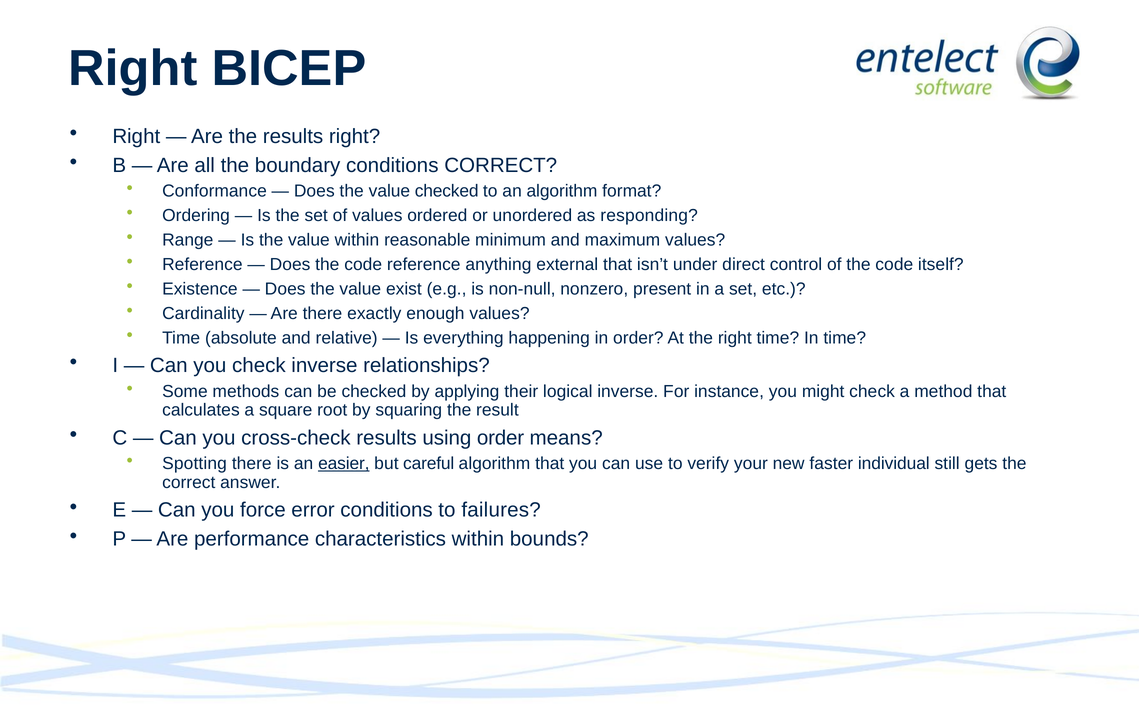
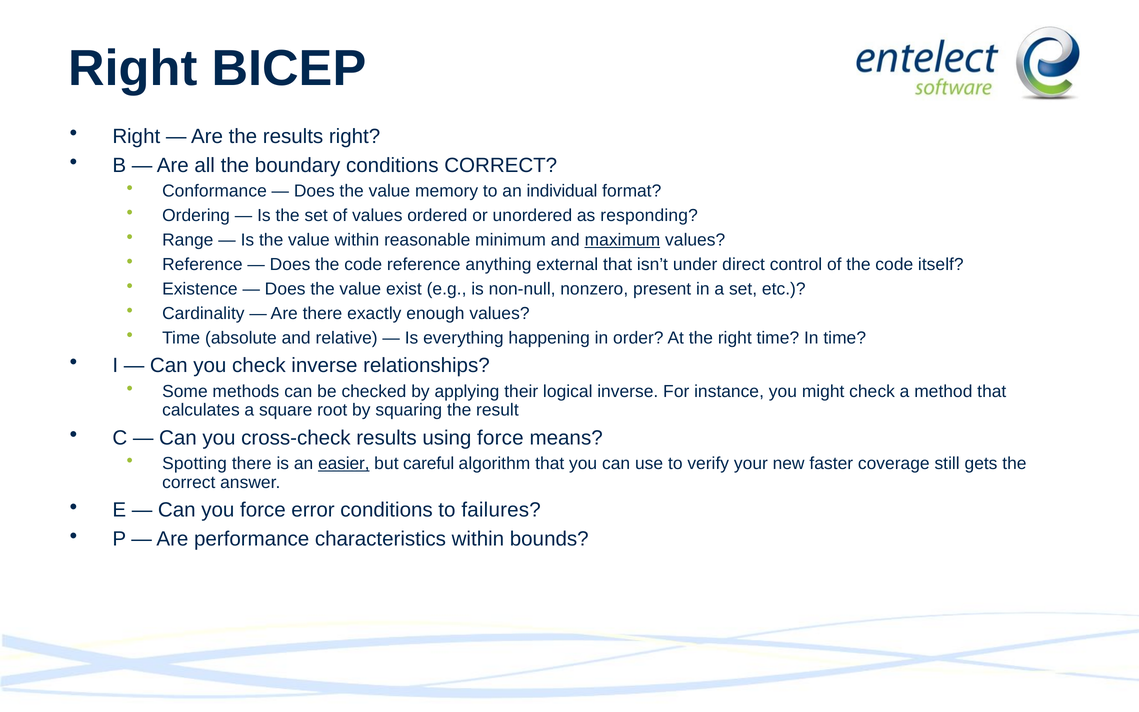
value checked: checked -> memory (447, 191)
an algorithm: algorithm -> individual (562, 191)
maximum underline: none -> present (622, 240)
using order: order -> force (500, 438)
individual: individual -> coverage (894, 463)
